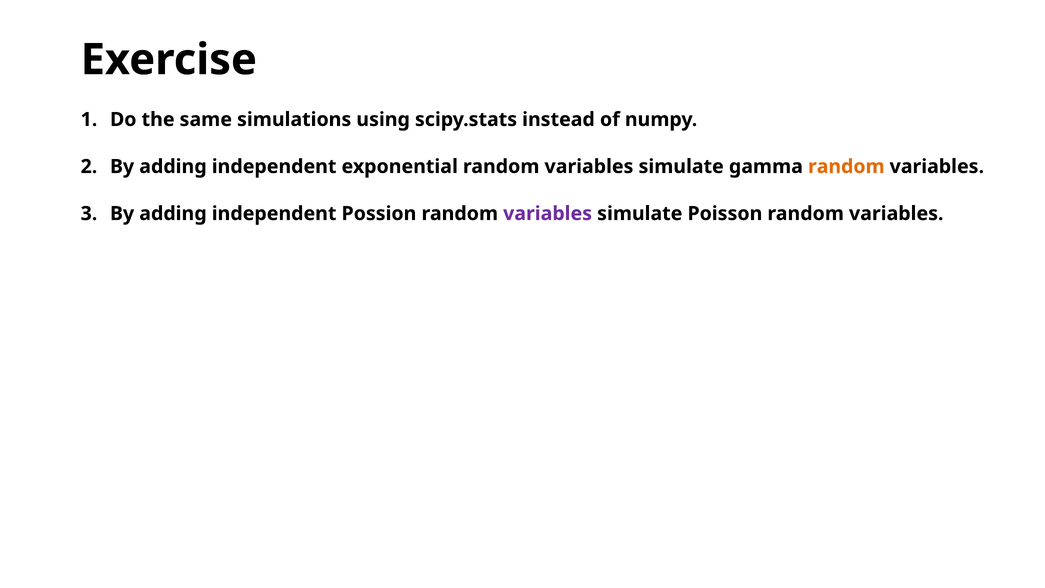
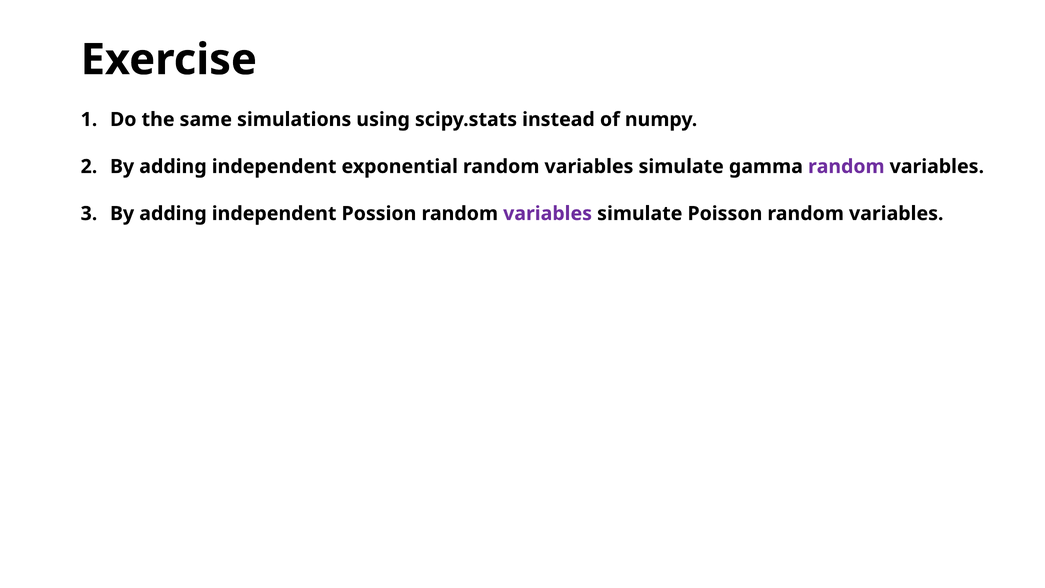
random colour: orange -> purple (846, 167)
